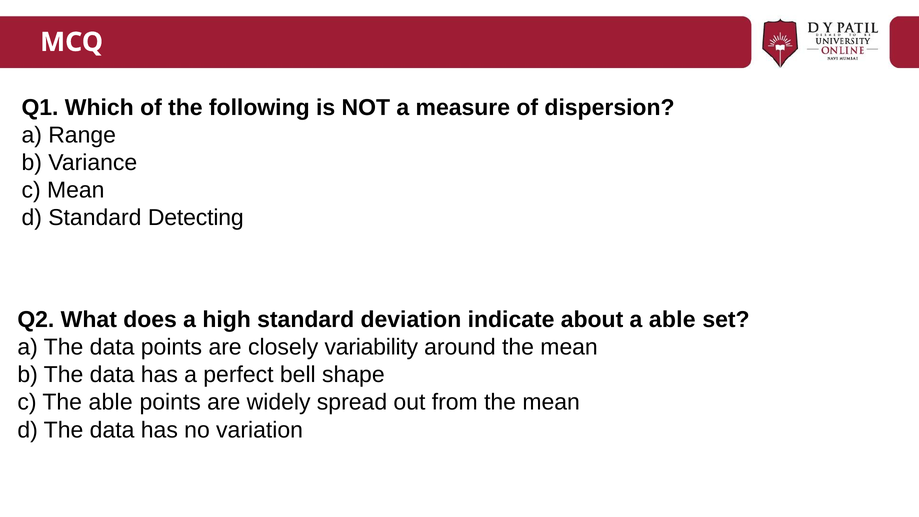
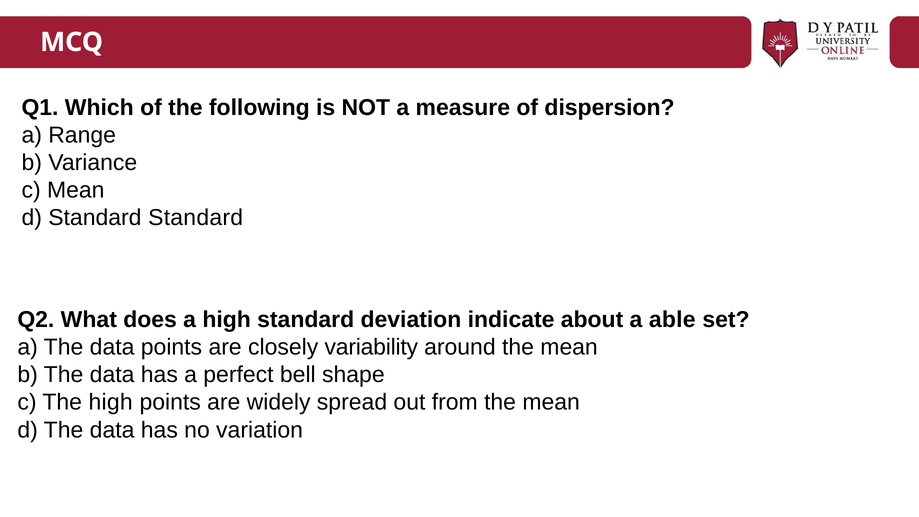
Standard Detecting: Detecting -> Standard (196, 218)
The able: able -> high (111, 402)
